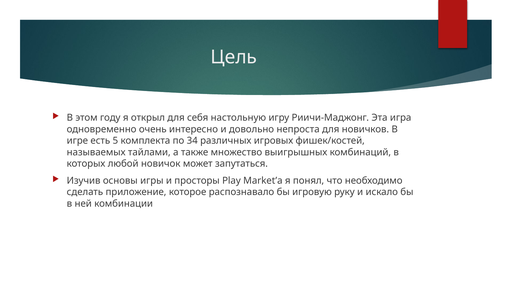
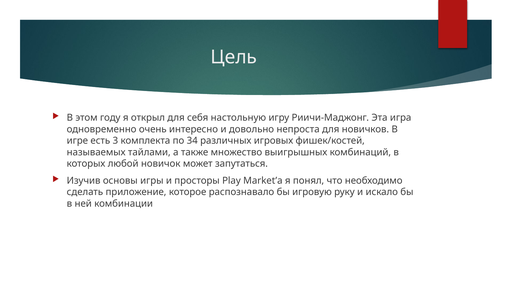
5: 5 -> 3 (115, 141)
